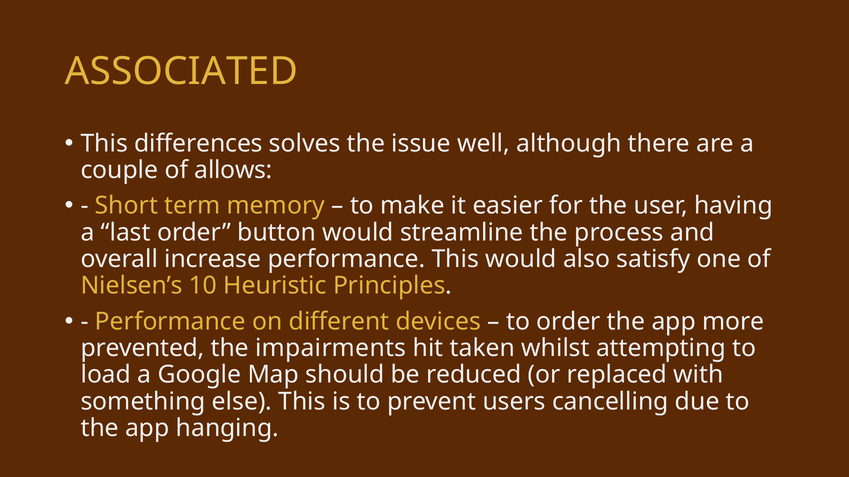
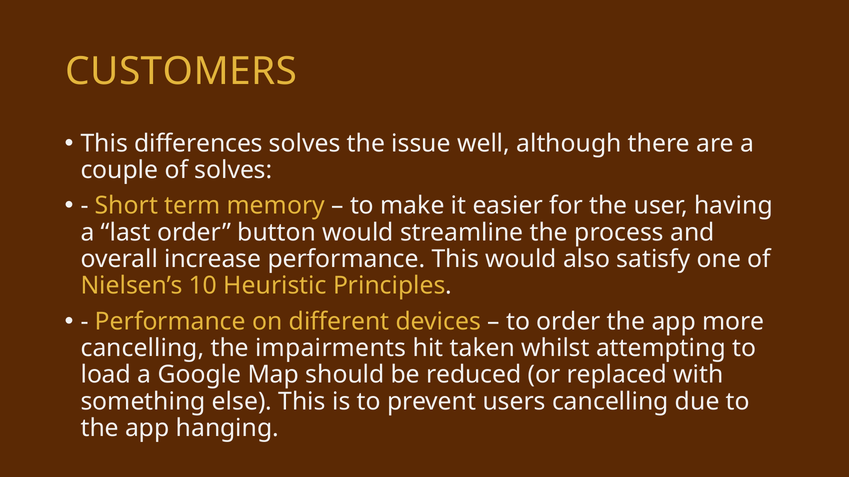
ASSOCIATED: ASSOCIATED -> CUSTOMERS (181, 71)
of allows: allows -> solves (233, 170)
prevented: prevented -> cancelling (142, 348)
